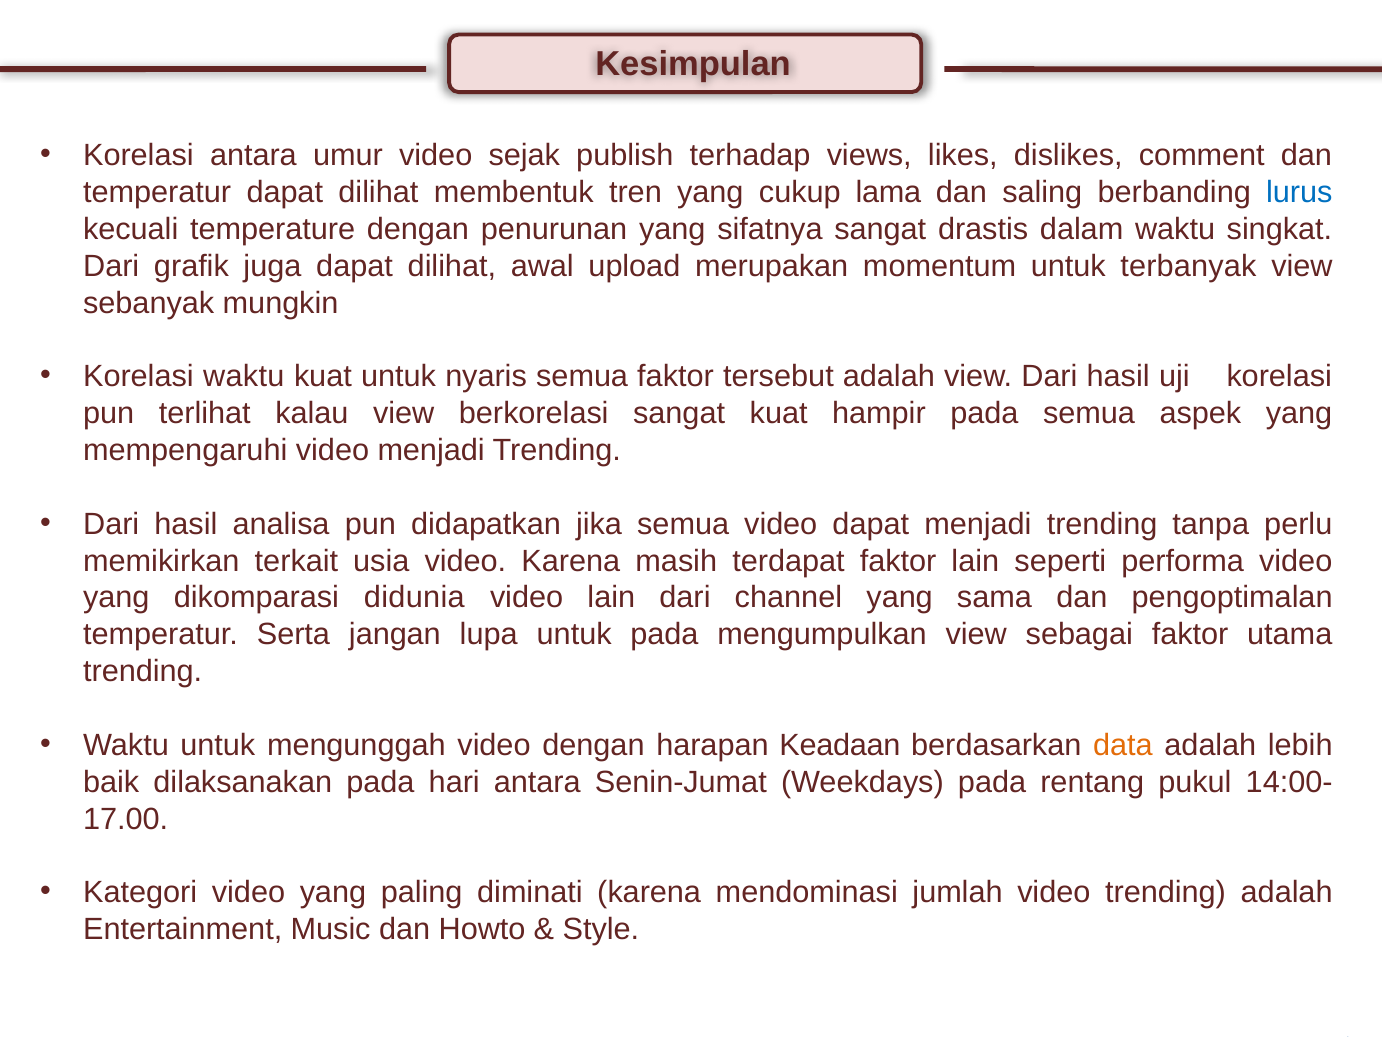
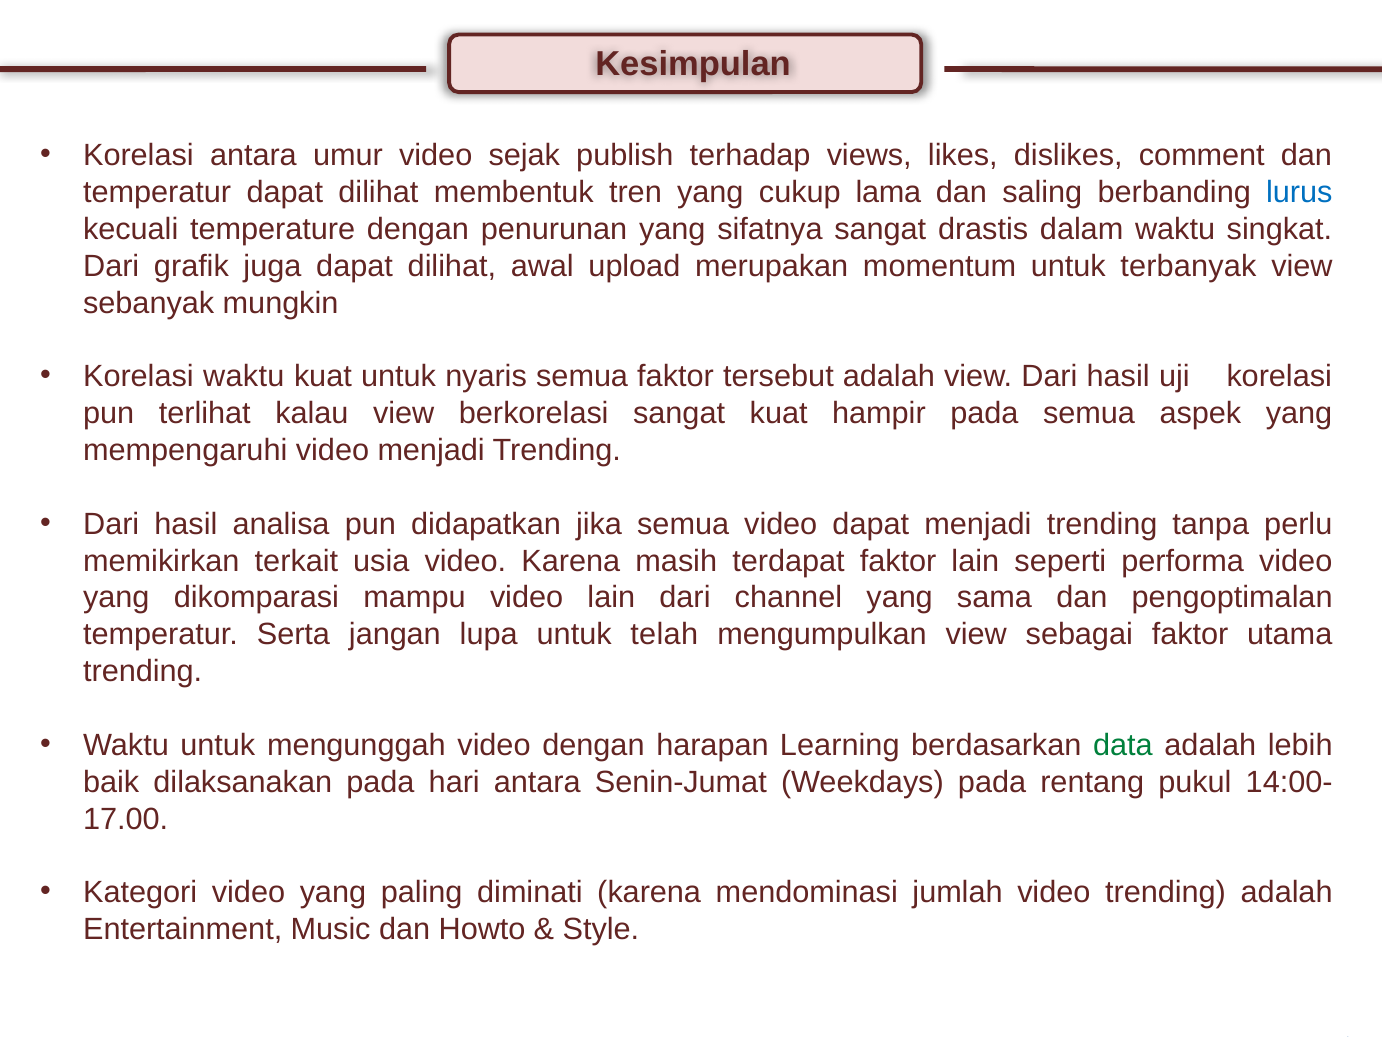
didunia: didunia -> mampu (415, 597)
untuk pada: pada -> telah (664, 634)
Keadaan: Keadaan -> Learning (840, 745)
data colour: orange -> green (1123, 745)
